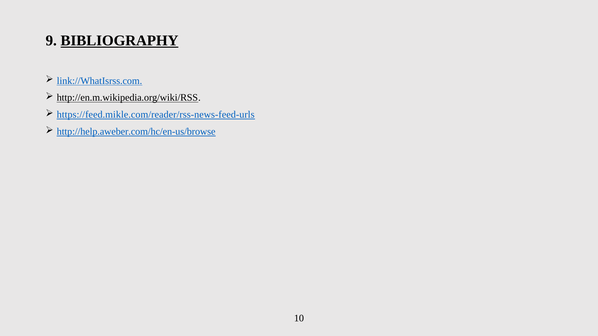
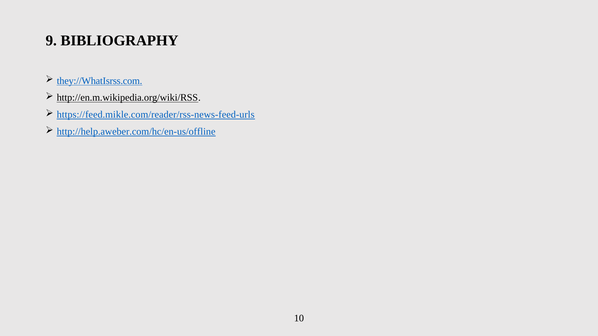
BIBLIOGRAPHY underline: present -> none (119, 41)
link://WhatIsrss.com: link://WhatIsrss.com -> they://WhatIsrss.com (100, 81)
http://help.aweber.com/hc/en-us/browse: http://help.aweber.com/hc/en-us/browse -> http://help.aweber.com/hc/en-us/offline (136, 132)
